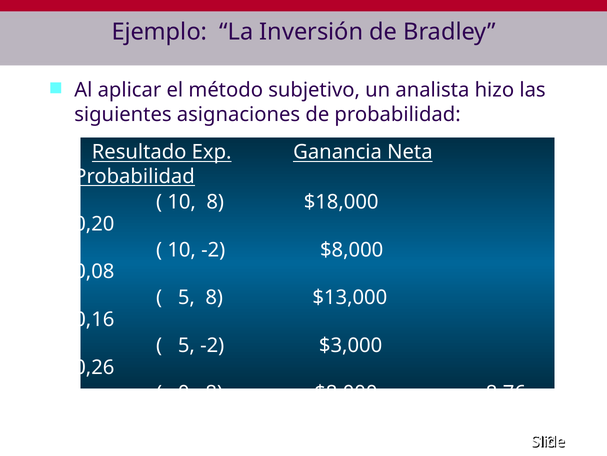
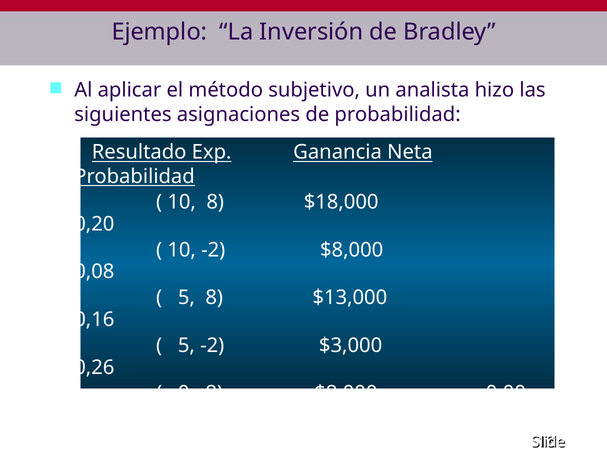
8,76: 8,76 -> 0,00 (506, 393)
